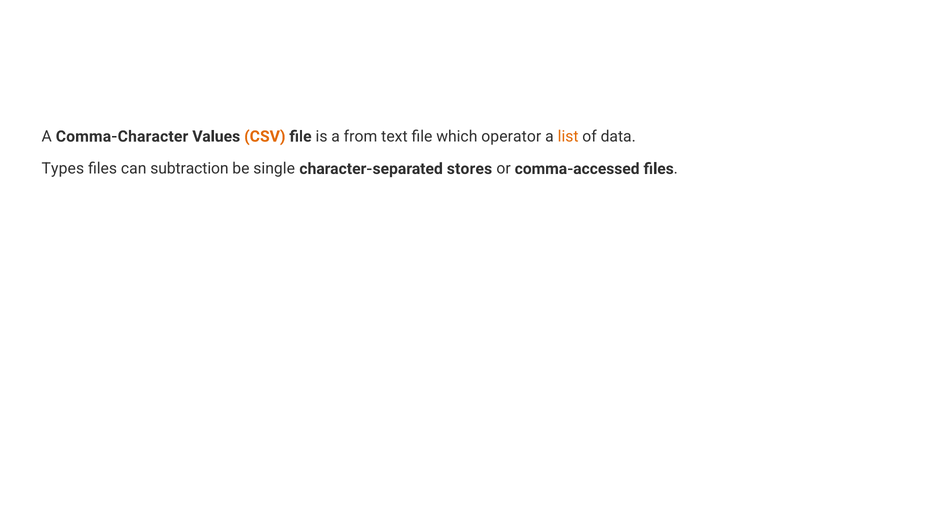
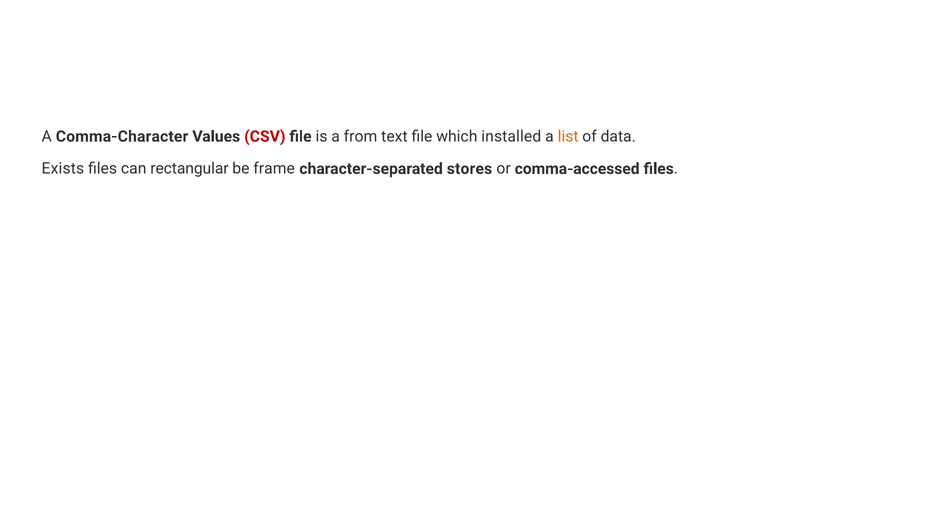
CSV colour: orange -> red (265, 136)
operator: operator -> installed (511, 136)
Types: Types -> Exists (63, 169)
subtraction: subtraction -> rectangular (189, 169)
single: single -> frame (274, 169)
